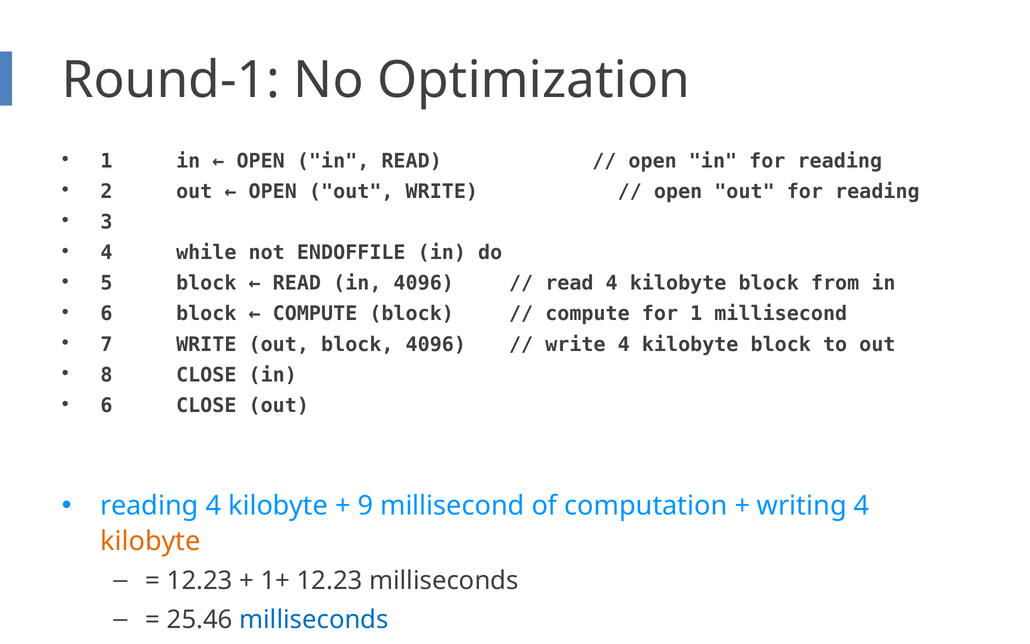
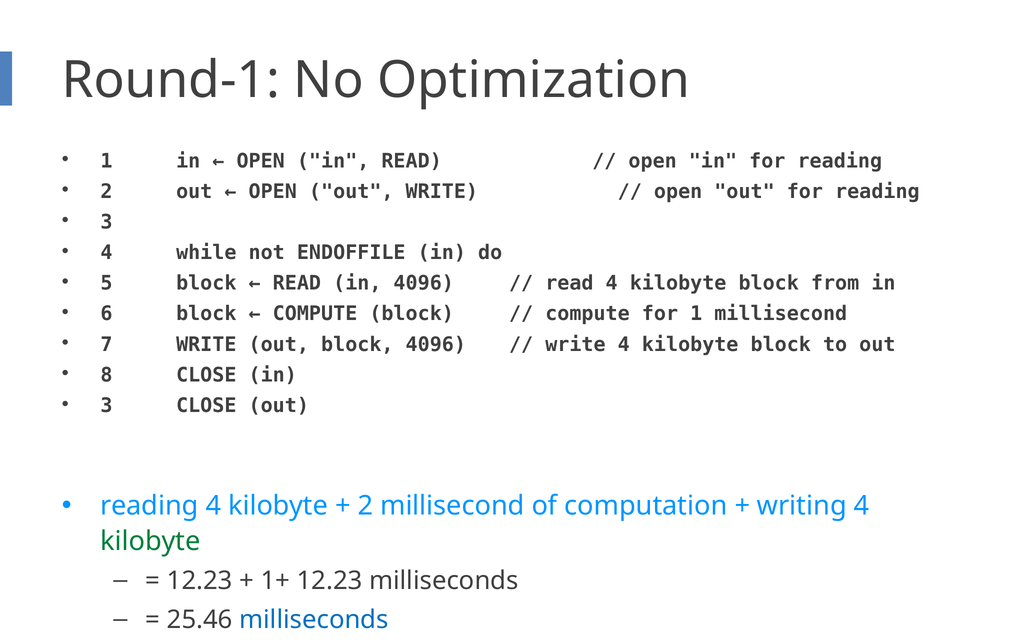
6: 6 -> 3 (106, 405)
9: 9 -> 2 (365, 506)
kilobyte colour: orange -> green (150, 541)
